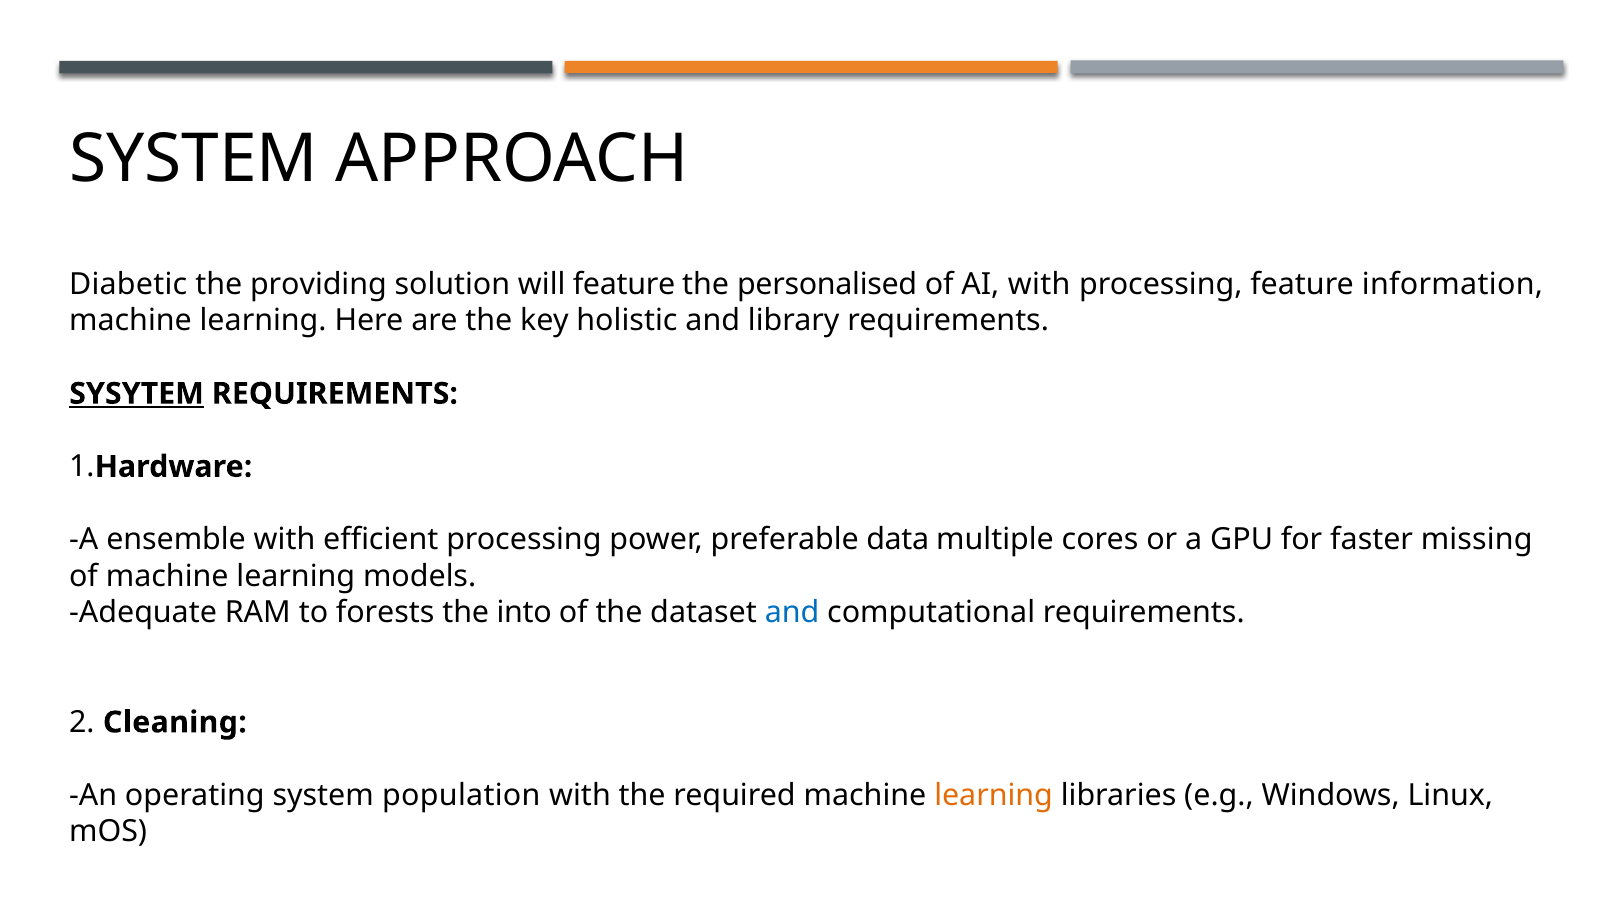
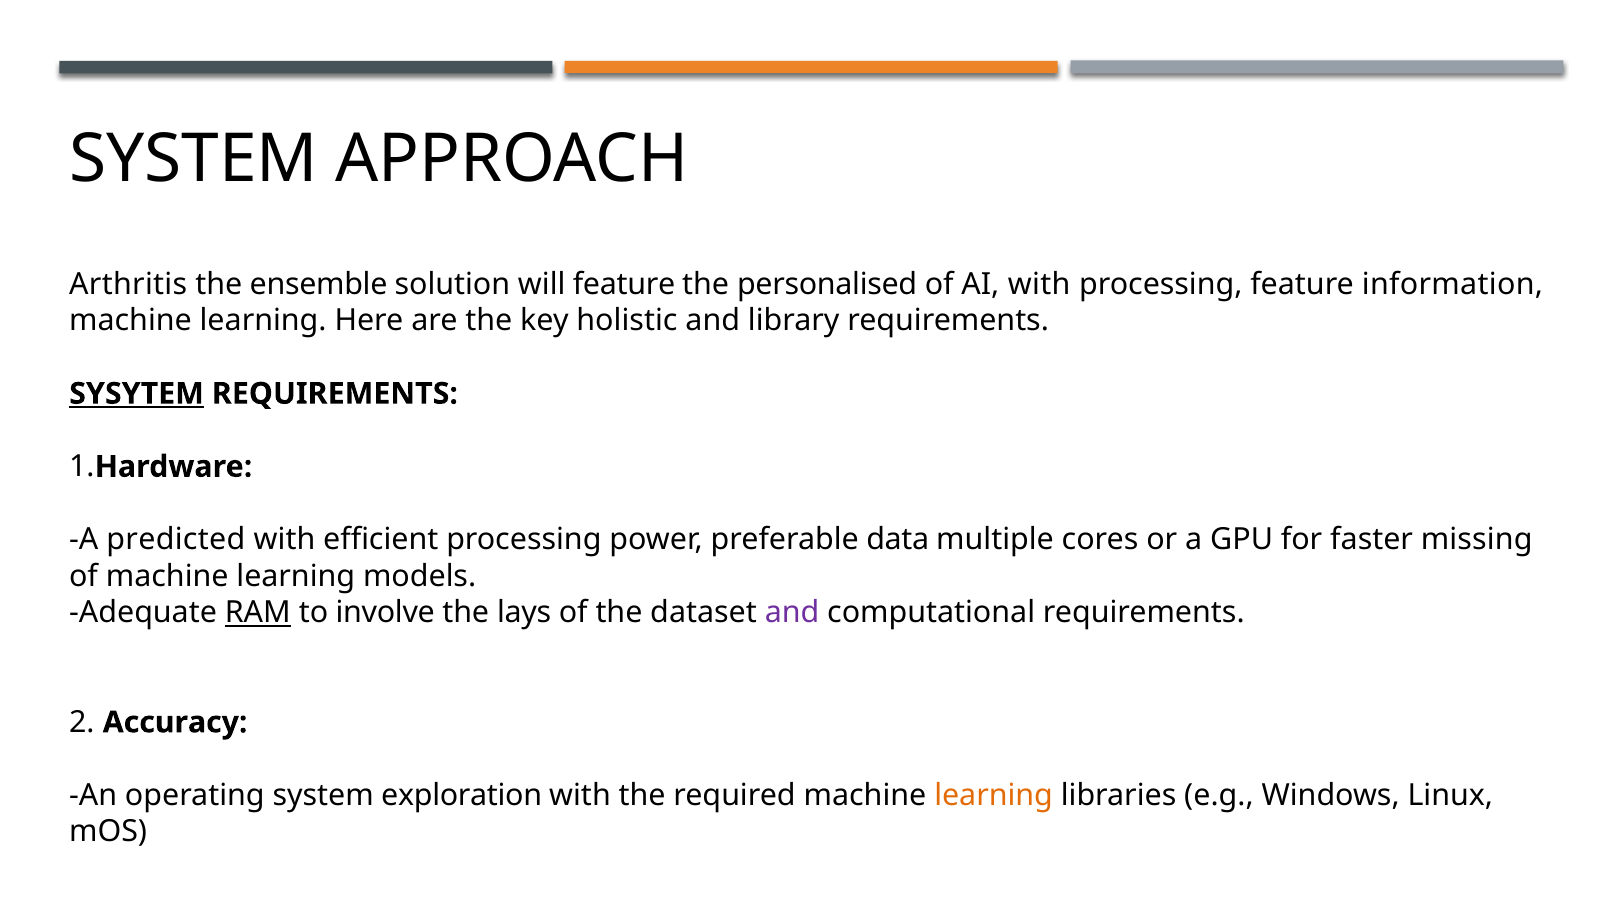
Diabetic: Diabetic -> Arthritis (128, 284)
providing: providing -> ensemble (319, 284)
ensemble: ensemble -> predicted (176, 540)
RAM underline: none -> present (258, 613)
forests: forests -> involve (385, 613)
into: into -> lays (524, 613)
and colour: blue -> purple (792, 613)
Cleaning: Cleaning -> Accuracy (175, 722)
population: population -> exploration (462, 795)
